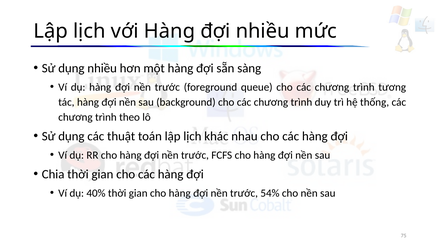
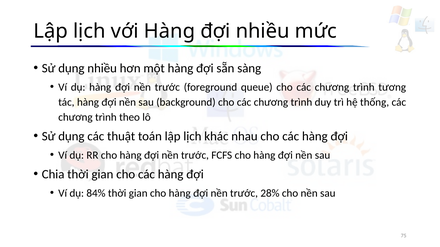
40%: 40% -> 84% (96, 194)
54%: 54% -> 28% (270, 194)
